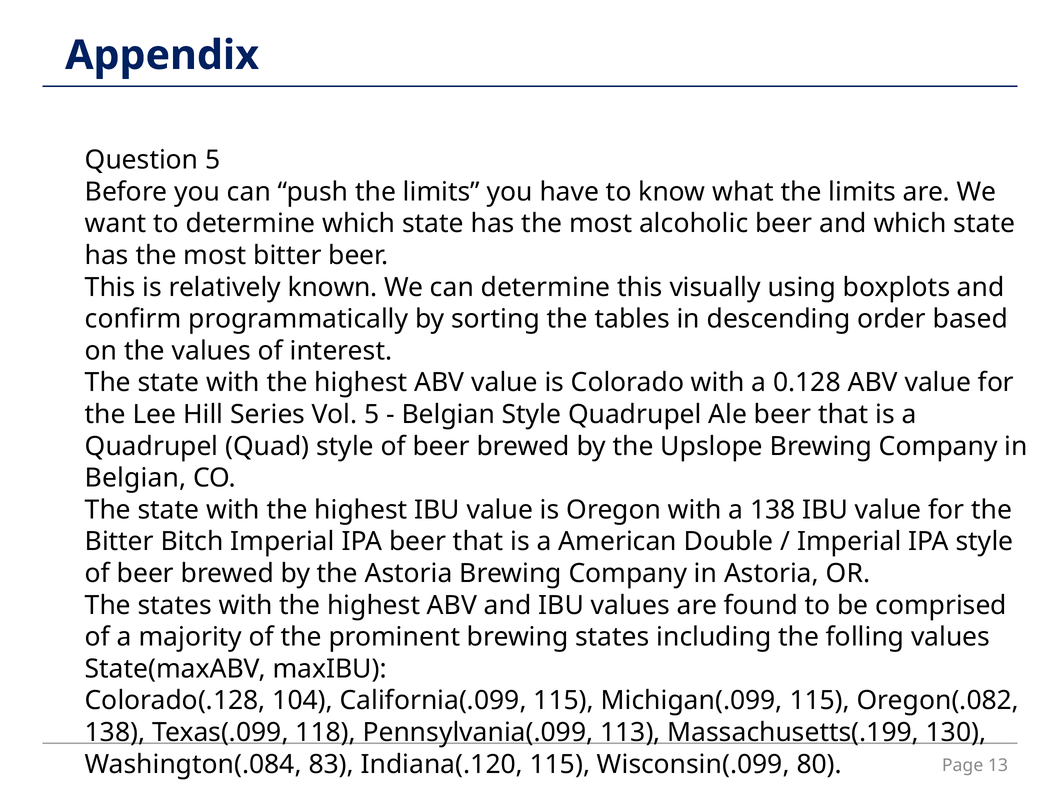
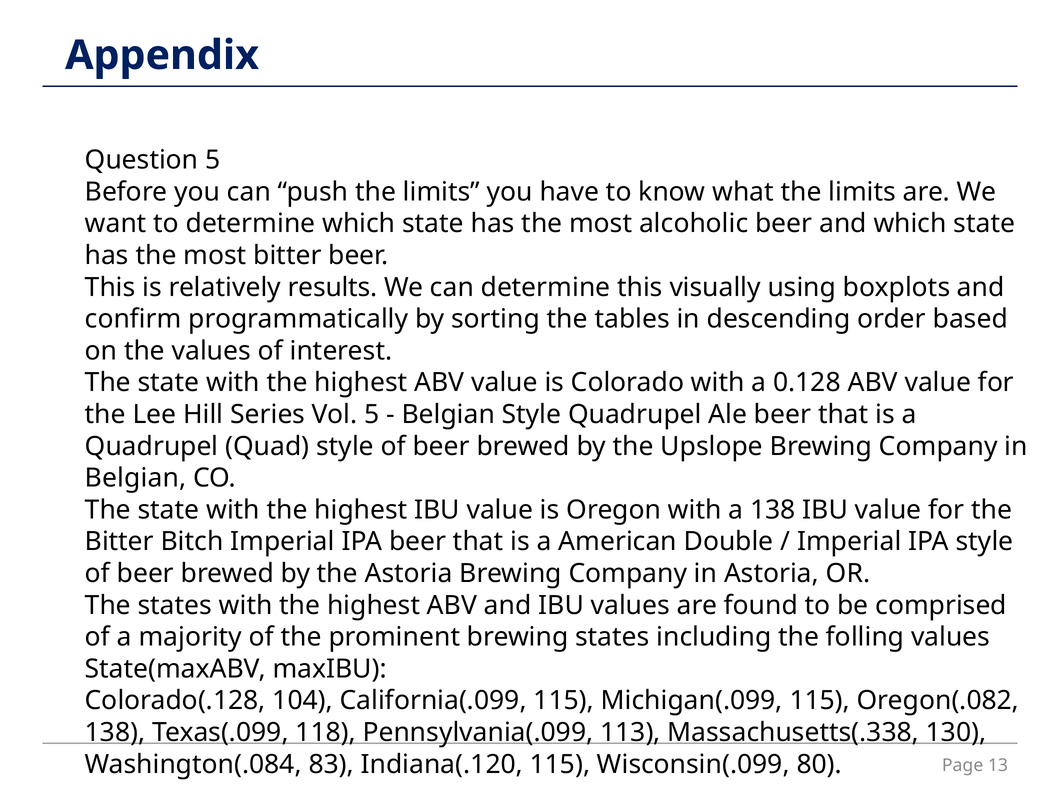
known: known -> results (333, 287)
Massachusetts(.199: Massachusetts(.199 -> Massachusetts(.338 (793, 733)
